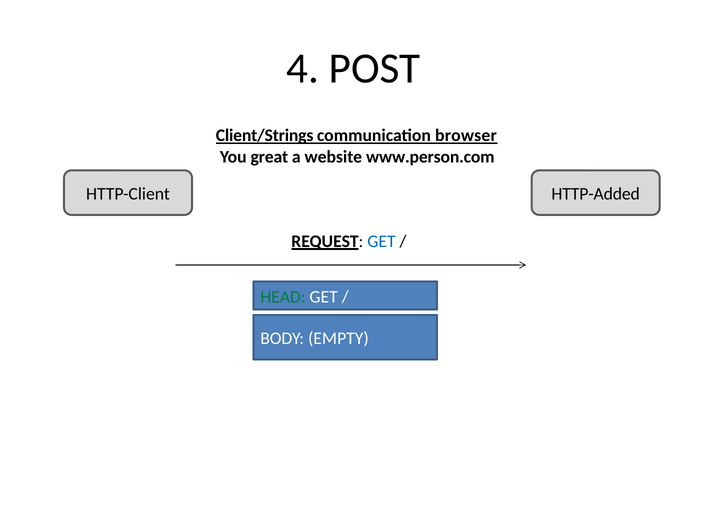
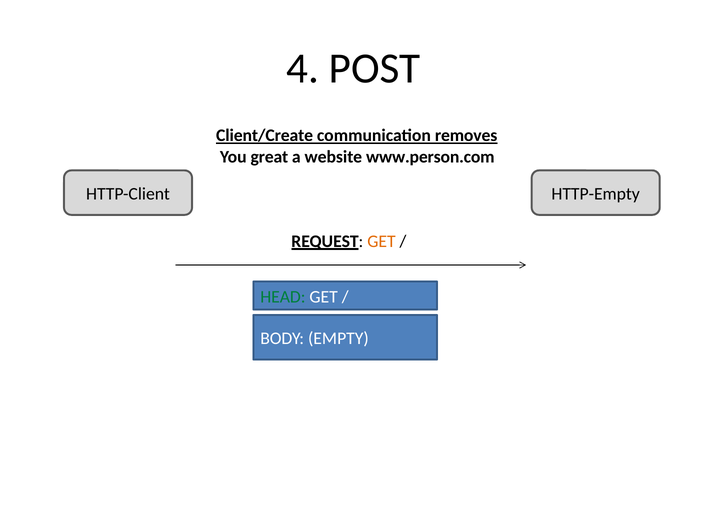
Client/Strings: Client/Strings -> Client/Create (265, 136)
browser: browser -> removes (466, 136)
HTTP-Added: HTTP-Added -> HTTP-Empty (596, 194)
GET colour: blue -> orange (381, 241)
